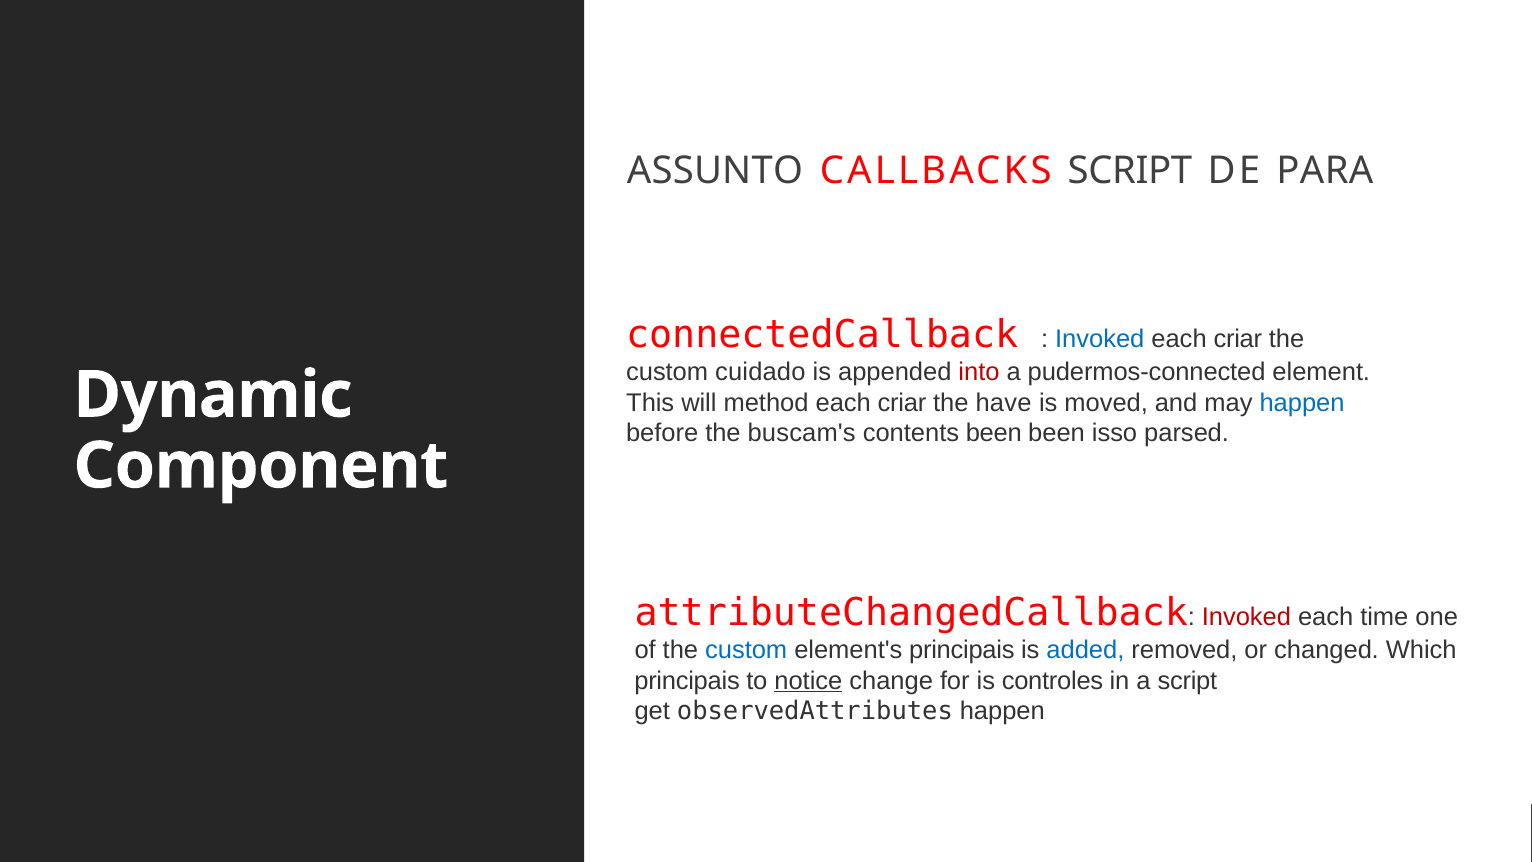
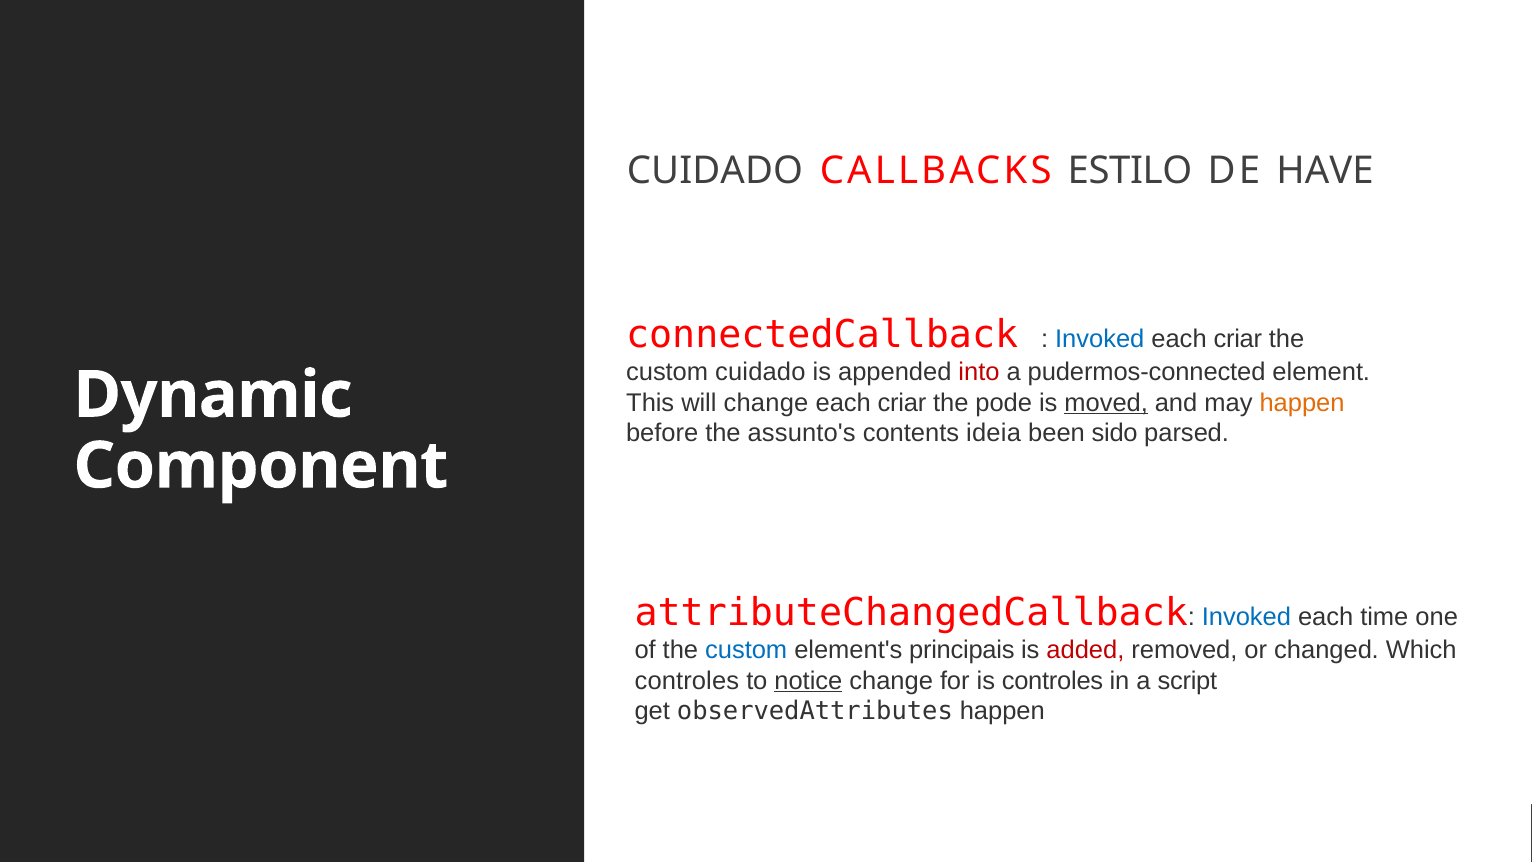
ASSUNTO: ASSUNTO -> CUIDADO (715, 171)
CALLBACKS SCRIPT: SCRIPT -> ESTILO (1130, 171)
PARA: PARA -> HAVE (1325, 171)
will method: method -> change (766, 402)
have: have -> pode (1004, 402)
moved underline: none -> present (1106, 402)
happen colour: blue -> orange (1302, 402)
buscam's: buscam's -> assunto's (802, 433)
contents been: been -> ideia (994, 433)
isso: isso -> sido (1115, 433)
Invoked colour: red -> blue (1246, 617)
added colour: blue -> red (1085, 650)
principais: principais -> controles (687, 680)
